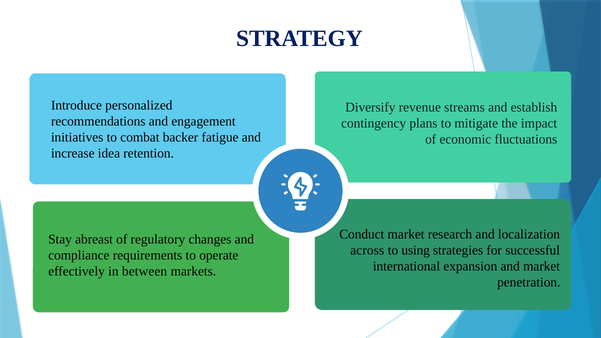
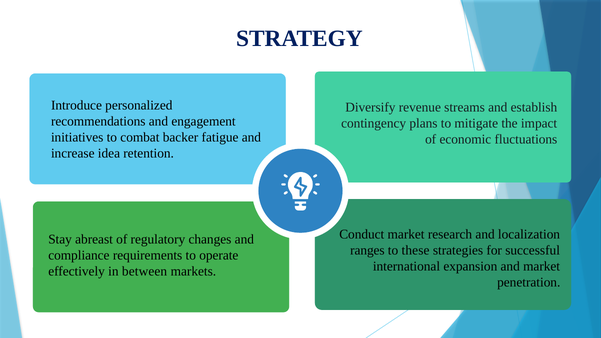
across: across -> ranges (367, 250)
using: using -> these (416, 250)
